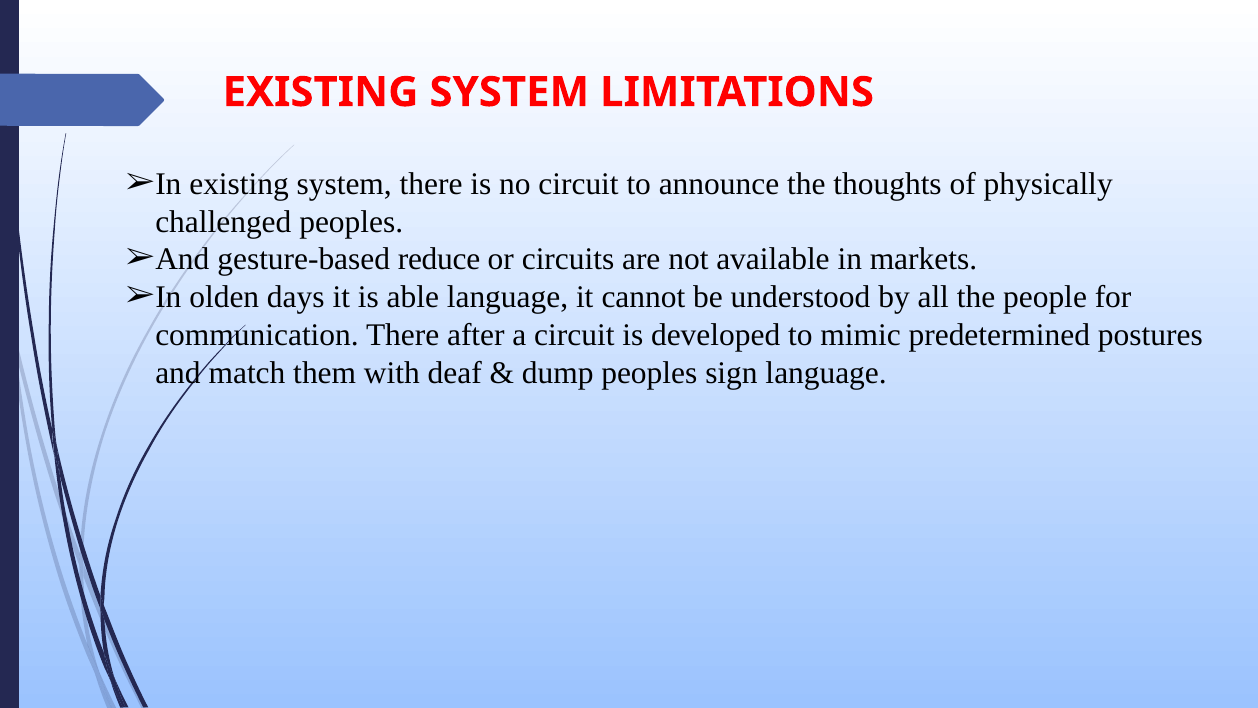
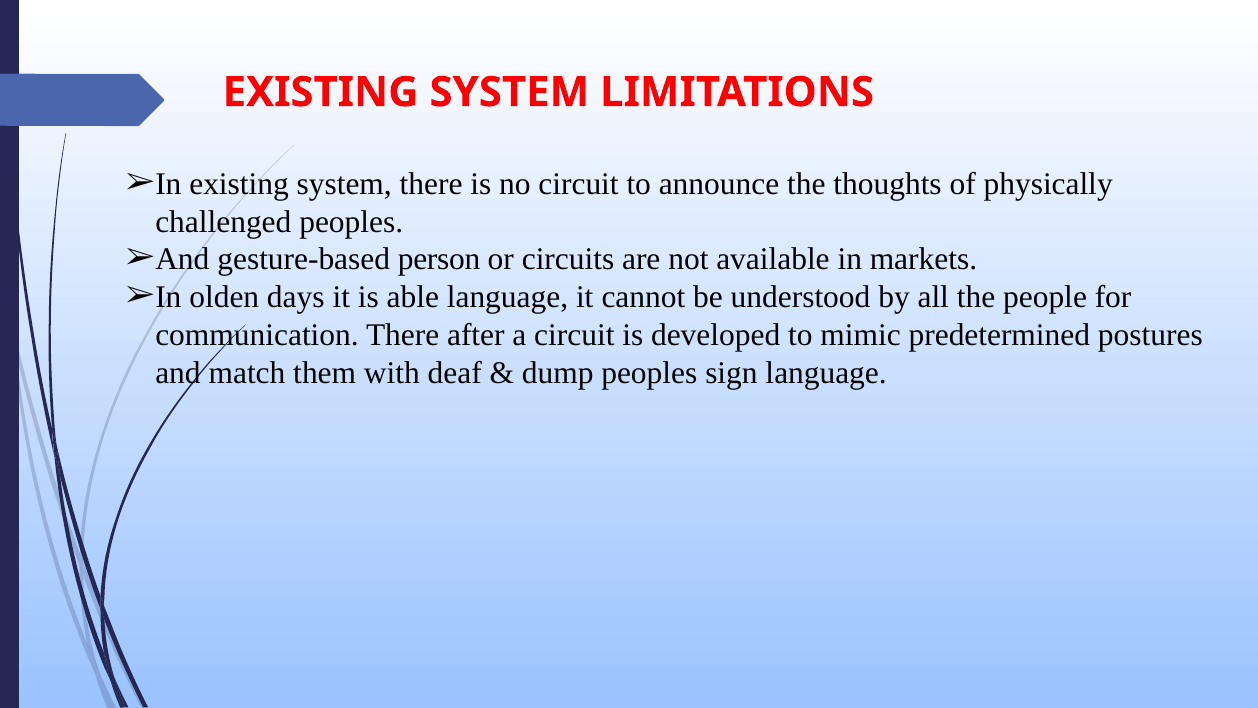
reduce: reduce -> person (439, 259)
